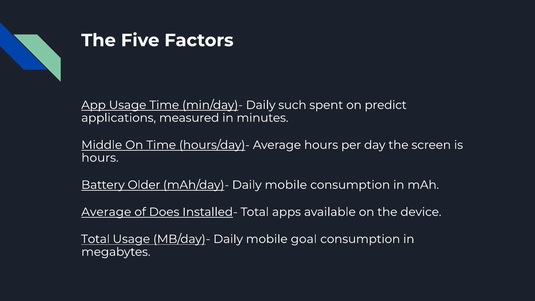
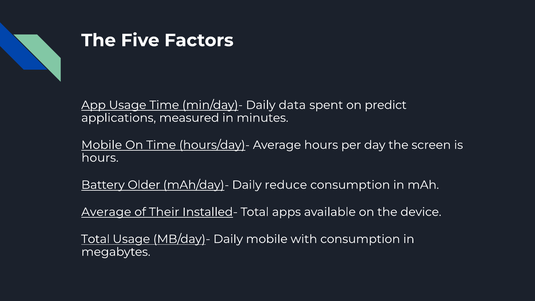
such: such -> data (292, 105)
Middle: Middle -> Mobile (102, 145)
mAh/day)- Daily mobile: mobile -> reduce (286, 185)
Does: Does -> Their (164, 212)
goal: goal -> with (304, 239)
